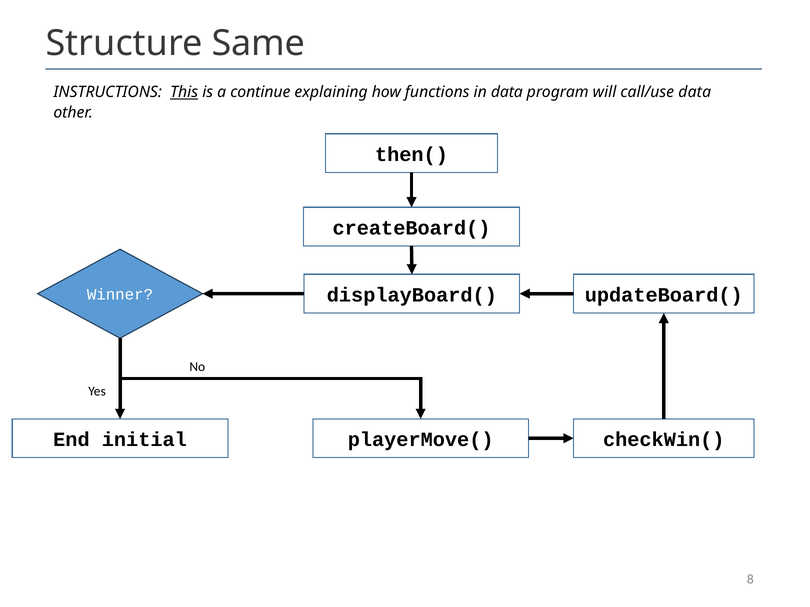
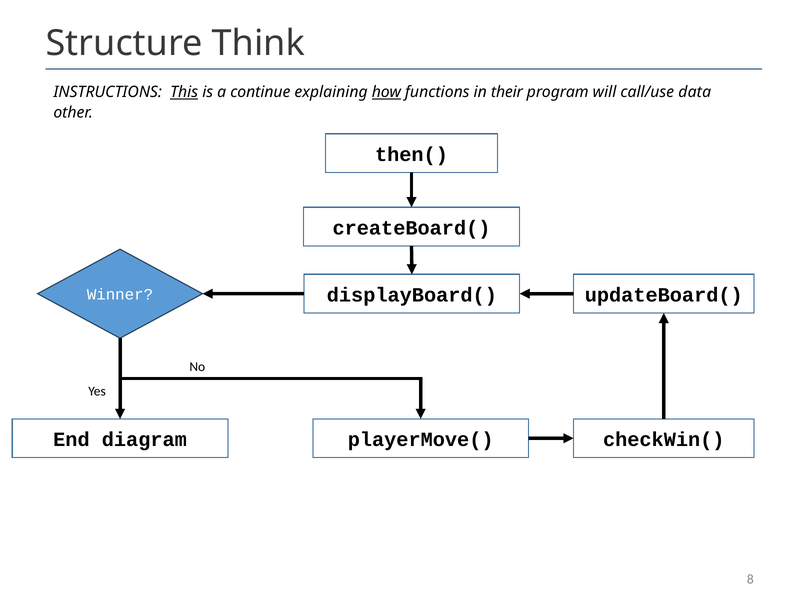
Same: Same -> Think (258, 43)
how underline: none -> present (386, 92)
in data: data -> their (507, 92)
initial: initial -> diagram (144, 440)
